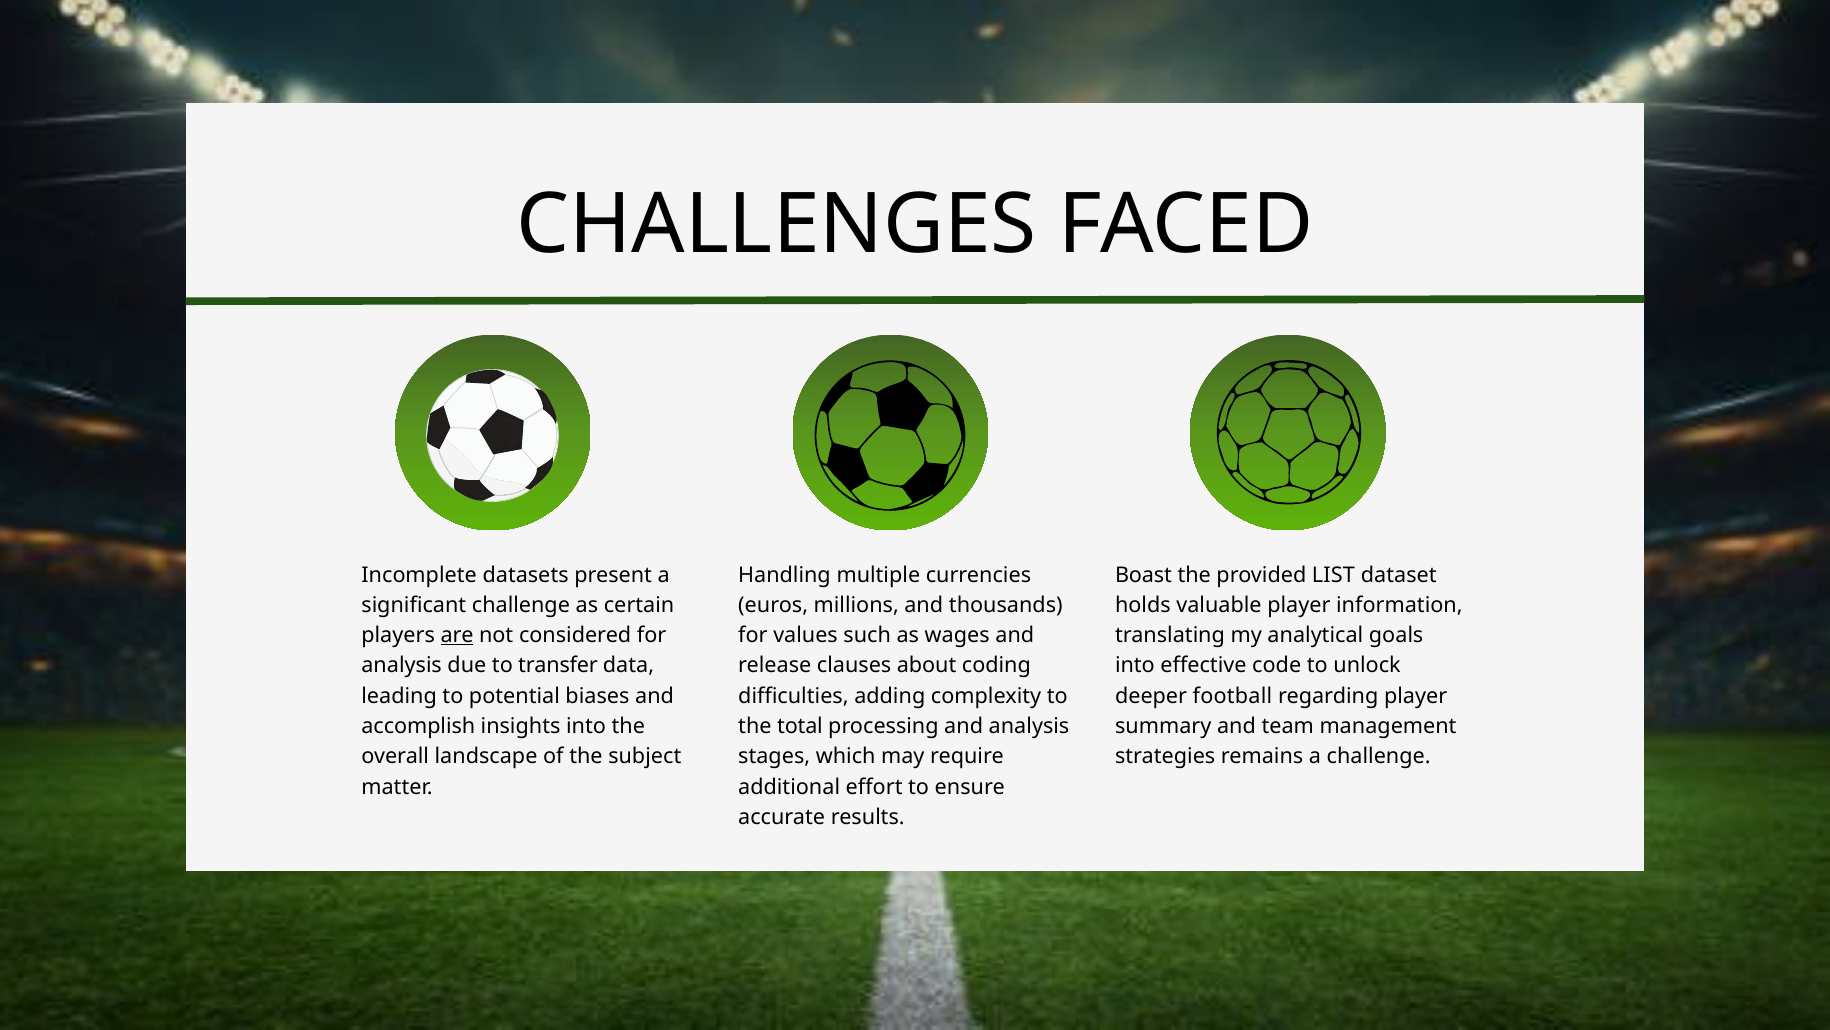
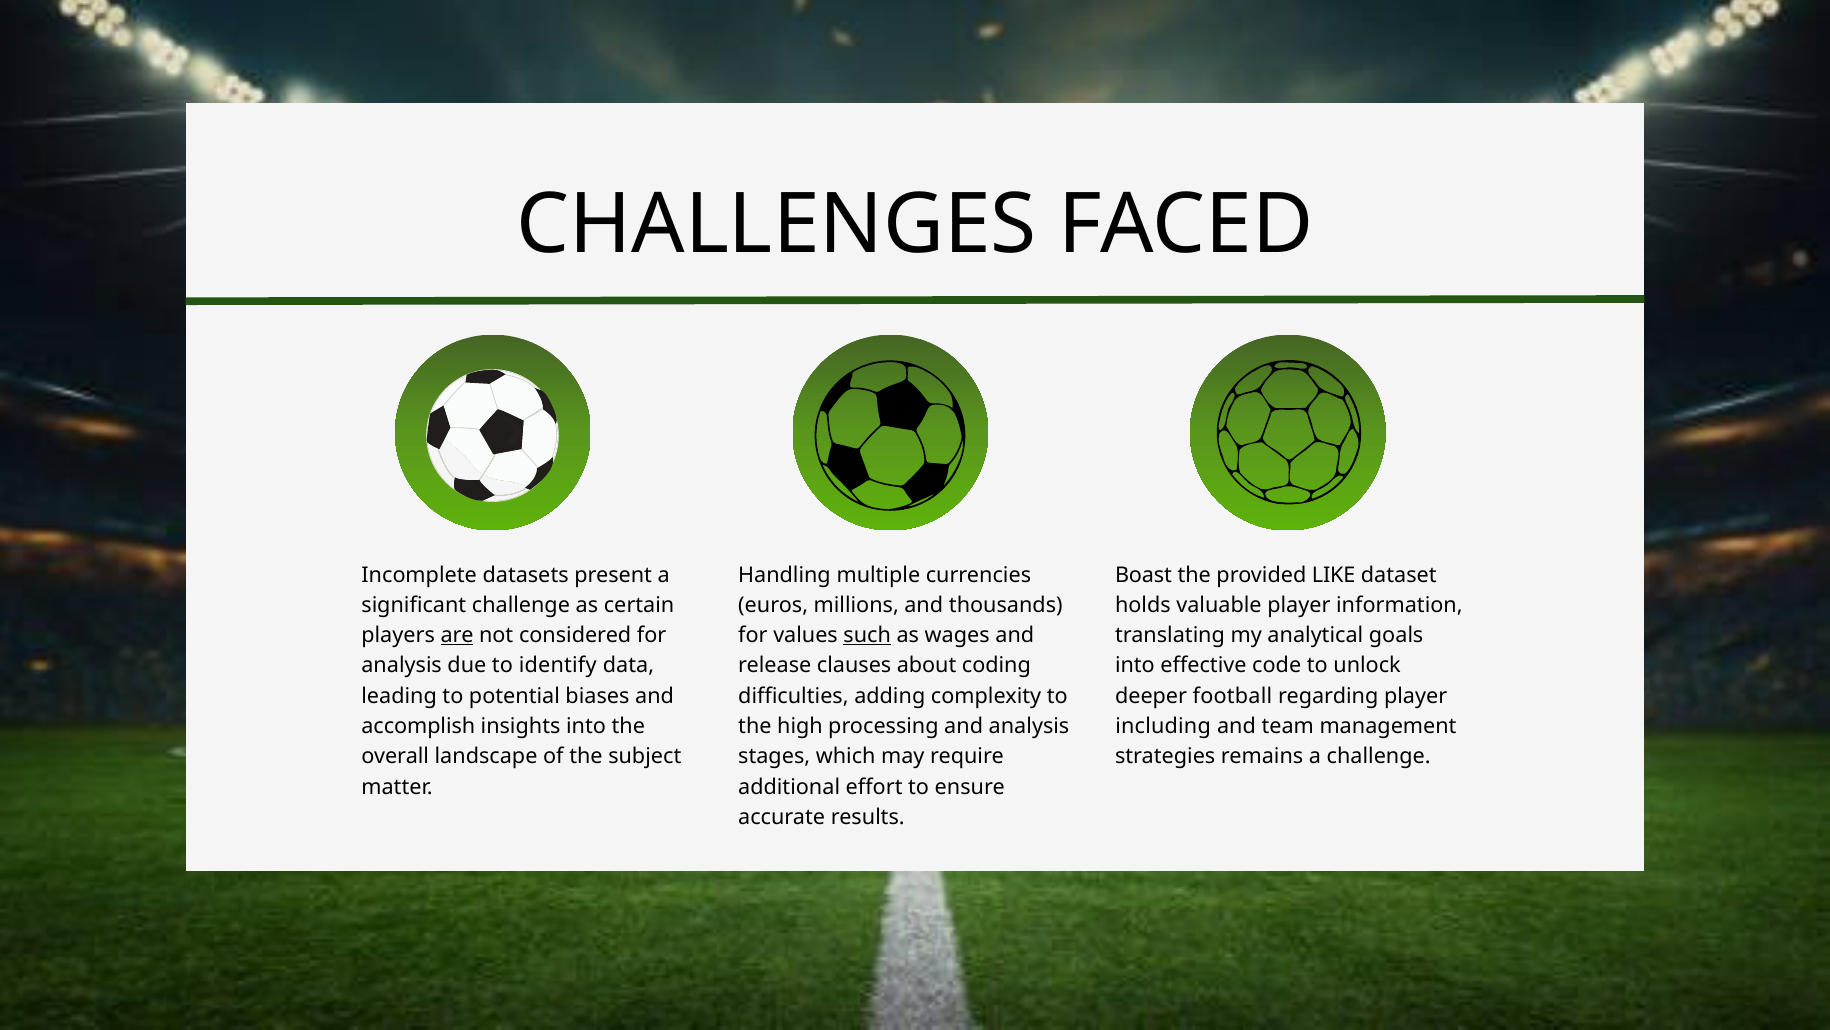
LIST: LIST -> LIKE (1334, 575)
such underline: none -> present (867, 635)
transfer: transfer -> identify (558, 665)
total: total -> high (800, 726)
summary: summary -> including (1163, 726)
